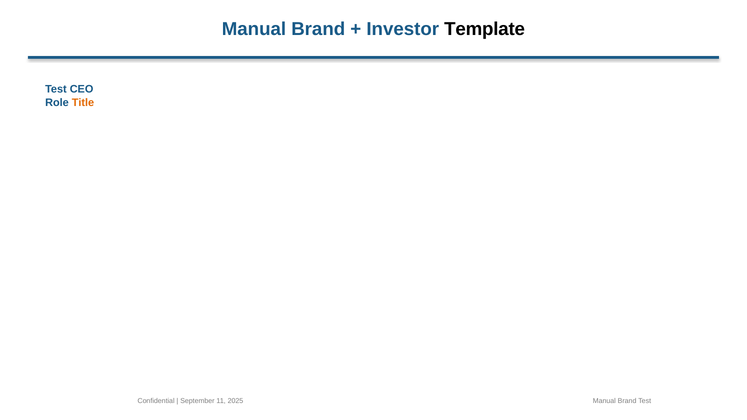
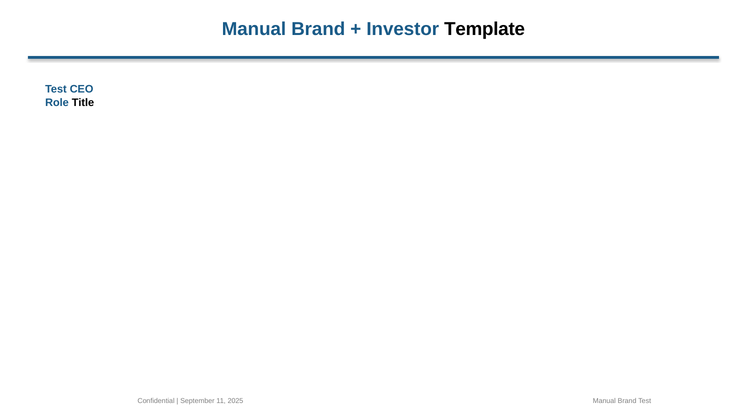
Title colour: orange -> black (83, 103)
